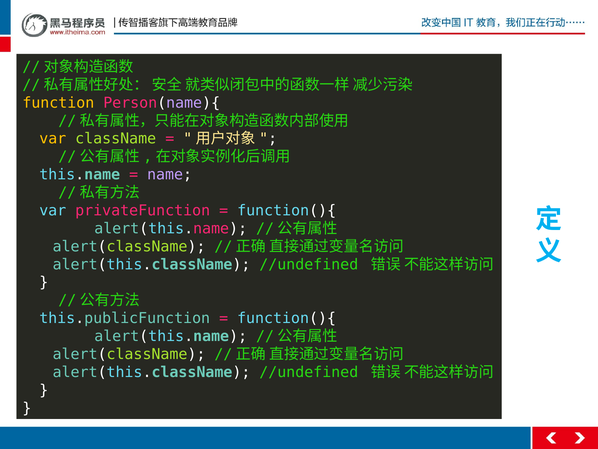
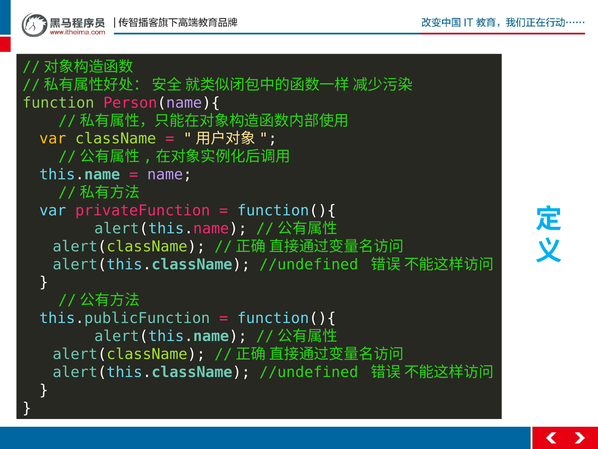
function colour: yellow -> light green (58, 103)
